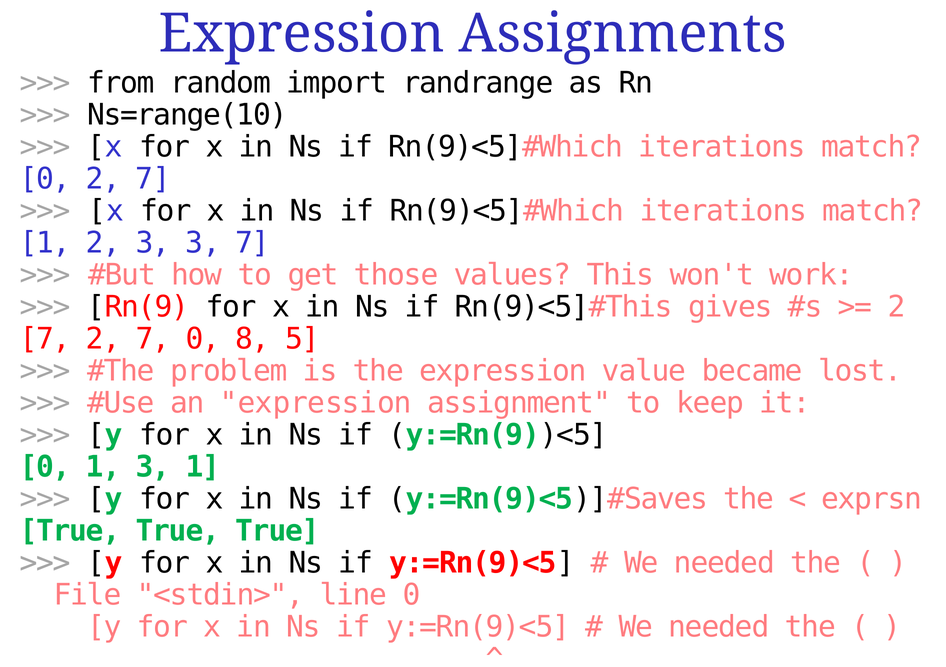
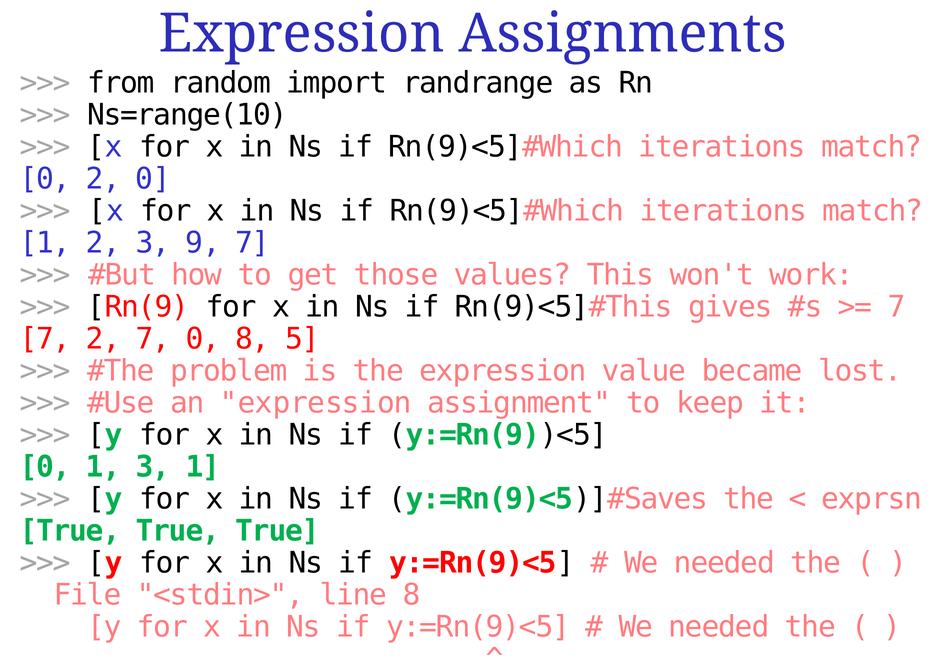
0 2 7: 7 -> 0 (153, 179)
3 3: 3 -> 9 (203, 243)
2: 2 -> 7 (897, 306)
line 0: 0 -> 8 (412, 594)
